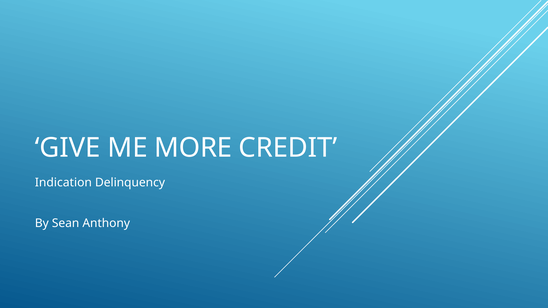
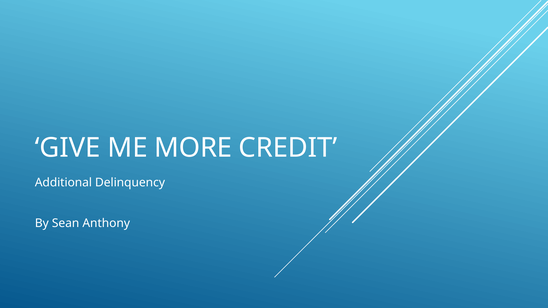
Indication: Indication -> Additional (63, 183)
